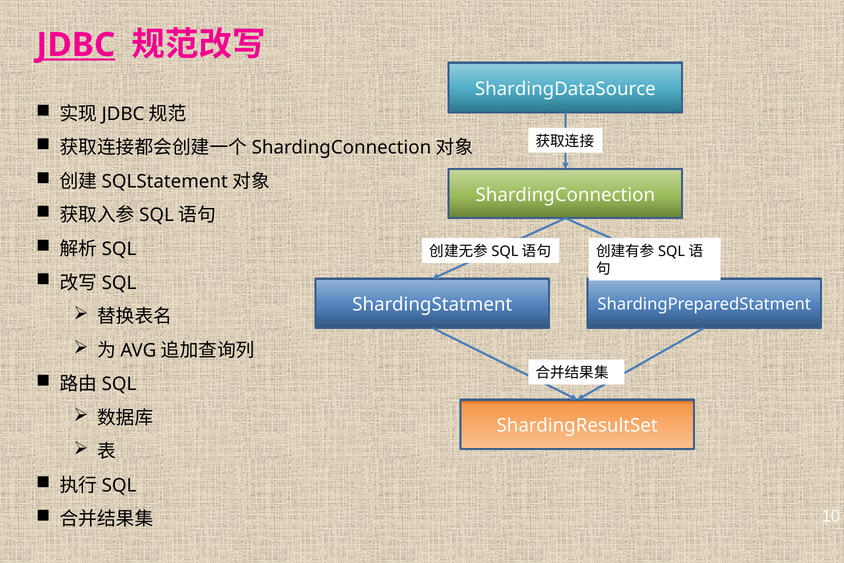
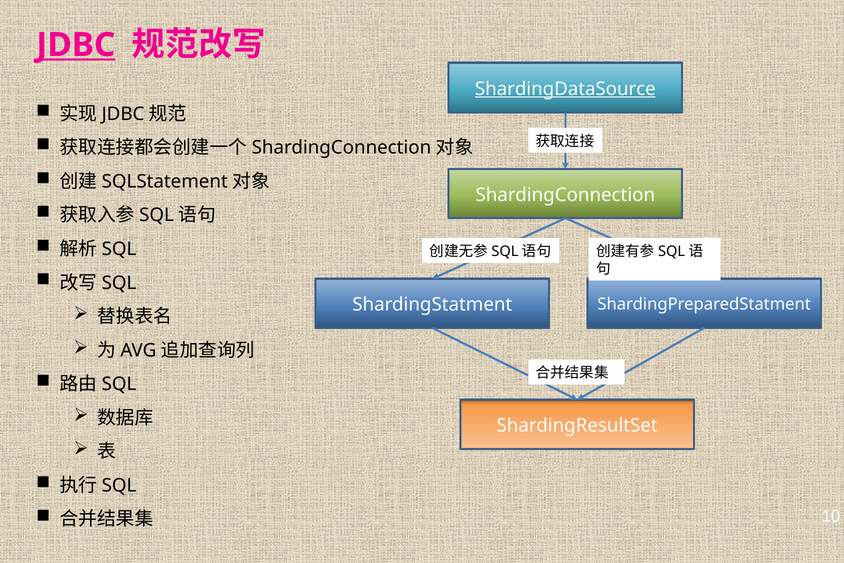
ShardingDataSource underline: none -> present (565, 89)
